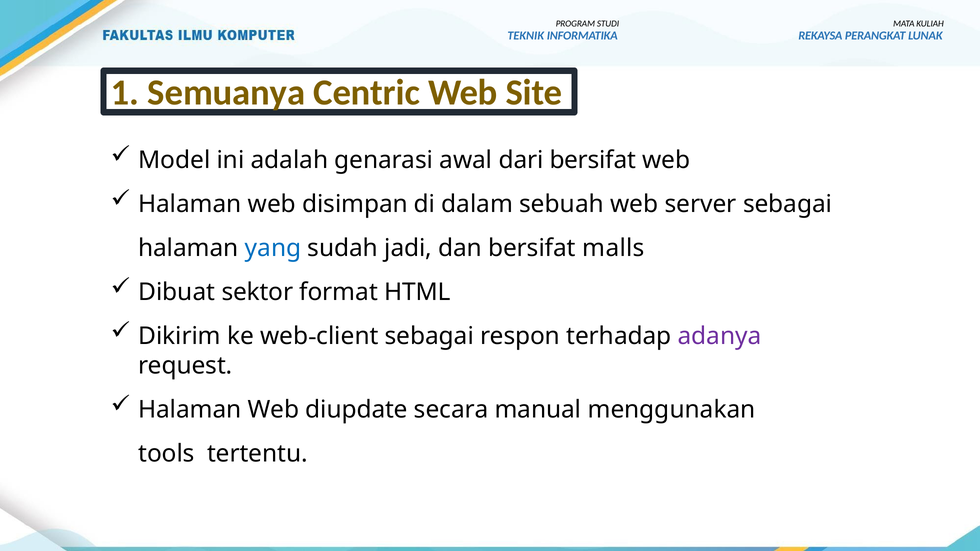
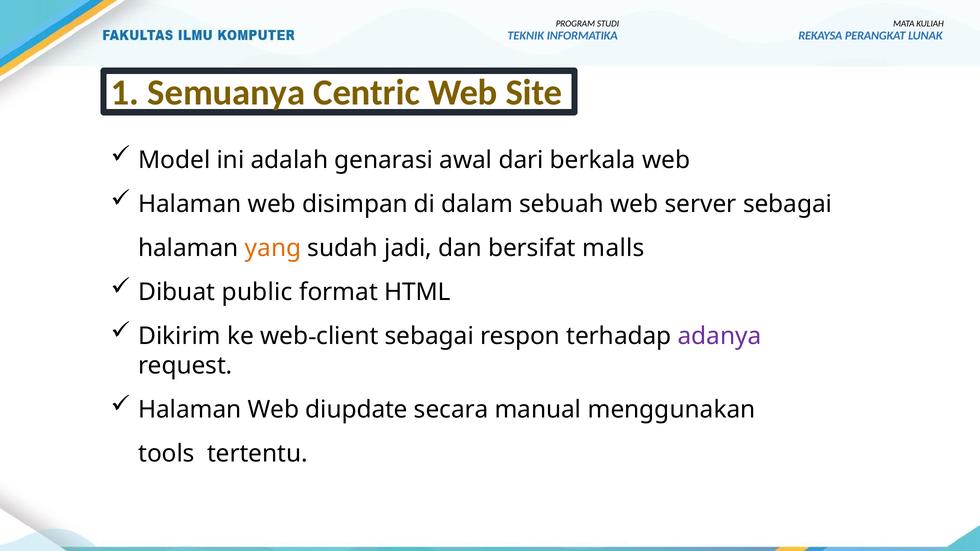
dari bersifat: bersifat -> berkala (593, 160)
yang colour: blue -> orange (273, 248)
sektor: sektor -> public (257, 292)
